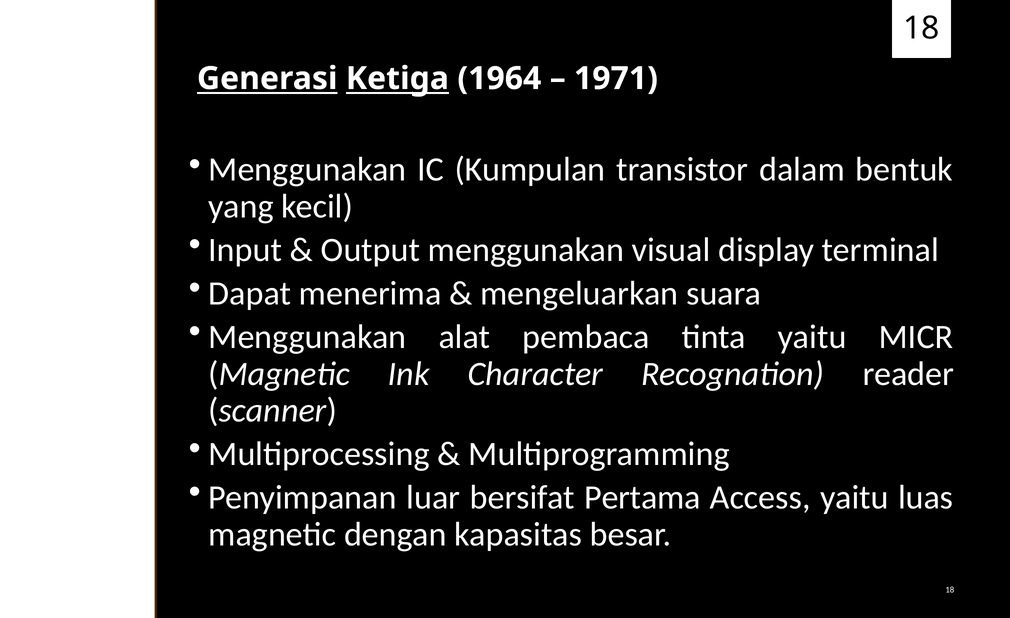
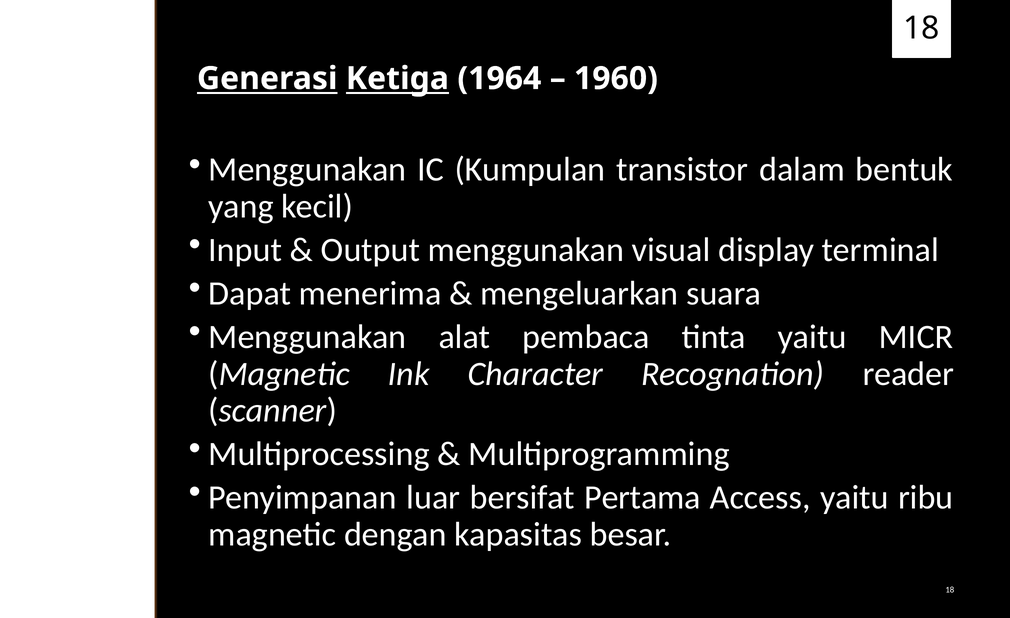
1971: 1971 -> 1960 (616, 79)
luas: luas -> ribu (926, 498)
